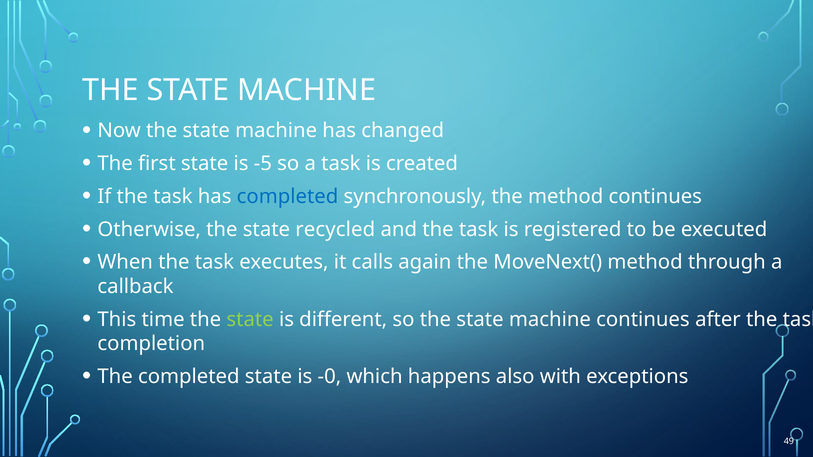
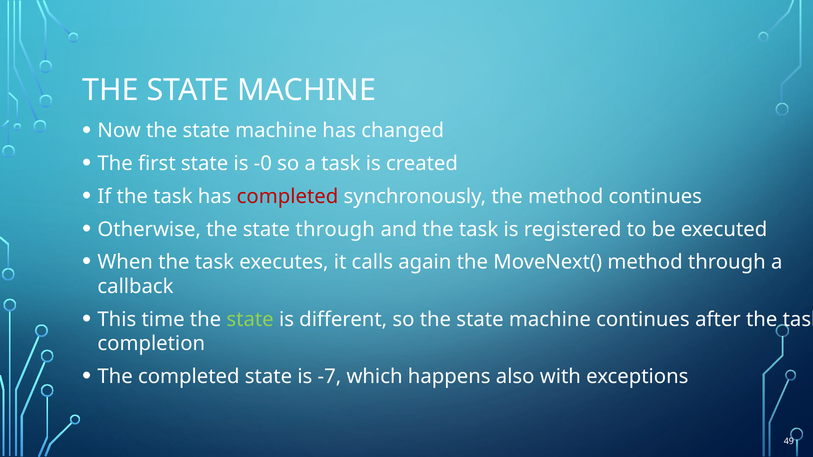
-5: -5 -> -0 (263, 164)
completed colour: blue -> red (288, 197)
state recycled: recycled -> through (335, 229)
-0: -0 -> -7 (329, 377)
